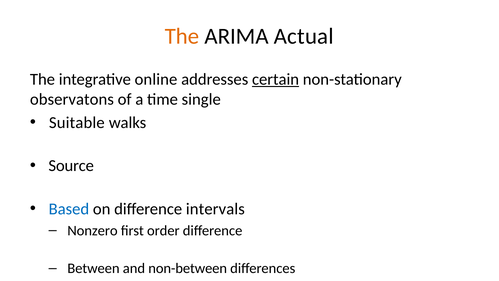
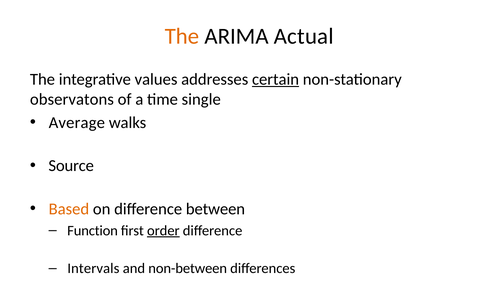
online: online -> values (156, 79)
Suitable: Suitable -> Average (77, 122)
Based colour: blue -> orange (69, 209)
intervals: intervals -> between (215, 209)
Nonzero: Nonzero -> Function (93, 230)
order underline: none -> present (163, 230)
Between: Between -> Intervals (93, 268)
